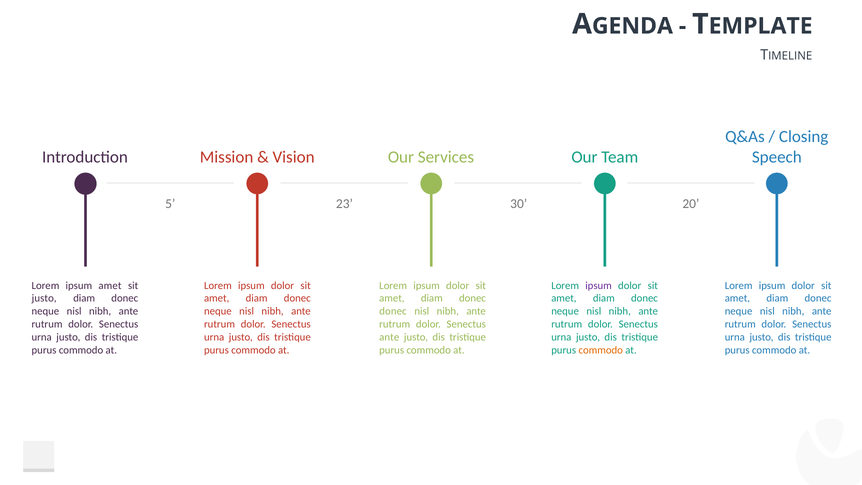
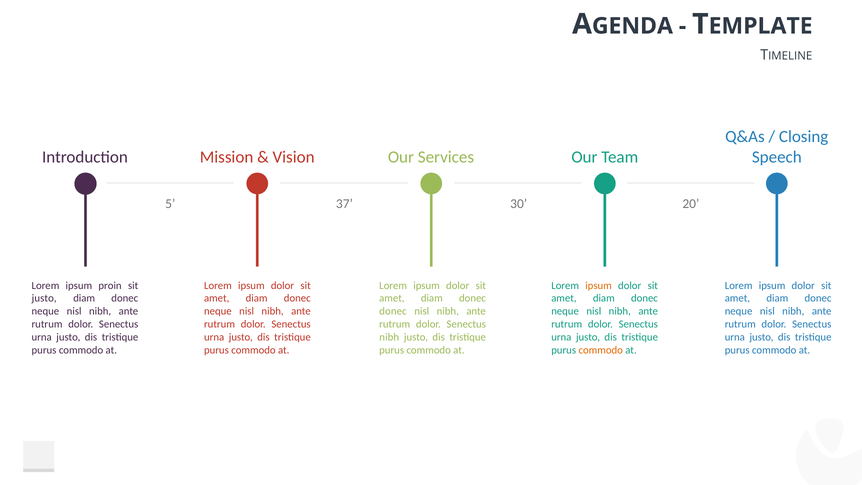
23: 23 -> 37 (344, 204)
ipsum amet: amet -> proin (110, 285)
ipsum colour: purple -> orange (599, 285)
ante: ante -> nibh (389, 337)
